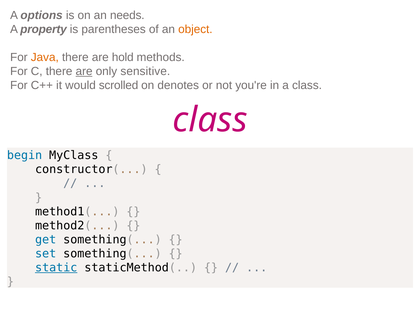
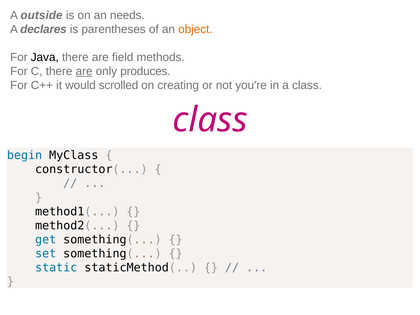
options: options -> outside (42, 15)
property: property -> declares (44, 29)
Java colour: orange -> black (45, 57)
hold: hold -> field (123, 57)
sensitive: sensitive -> produces (145, 71)
denotes: denotes -> creating (178, 85)
static underline: present -> none (56, 268)
